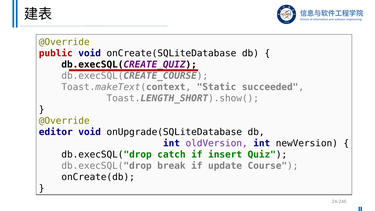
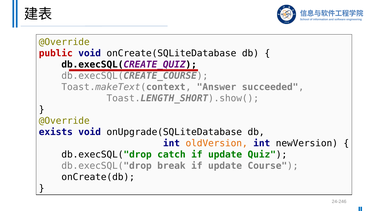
Static: Static -> Answer (217, 87)
editor: editor -> exists (56, 132)
oldVersion colour: purple -> orange (217, 143)
insert: insert -> update (225, 155)
